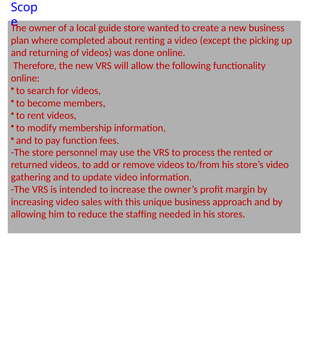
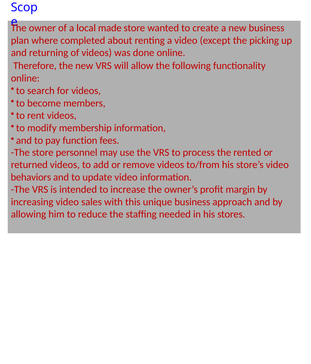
guide: guide -> made (110, 28)
gathering: gathering -> behaviors (31, 177)
